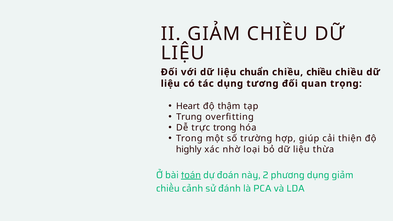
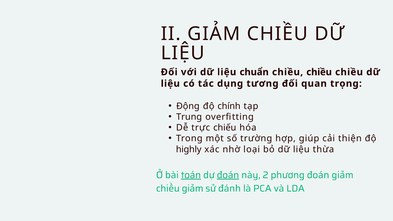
Heart: Heart -> Động (188, 106)
thậm: thậm -> chính (229, 106)
trực trọng: trọng -> chiếu (225, 128)
đoán underline: none -> present (228, 175)
phương dụng: dụng -> đoán (318, 175)
chiều cảnh: cảnh -> giảm (193, 188)
